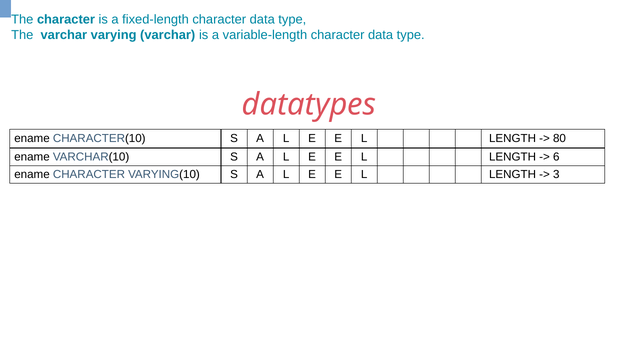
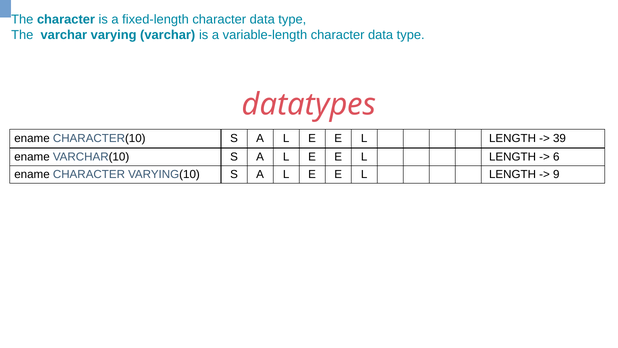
80: 80 -> 39 (559, 138)
3: 3 -> 9 (556, 174)
